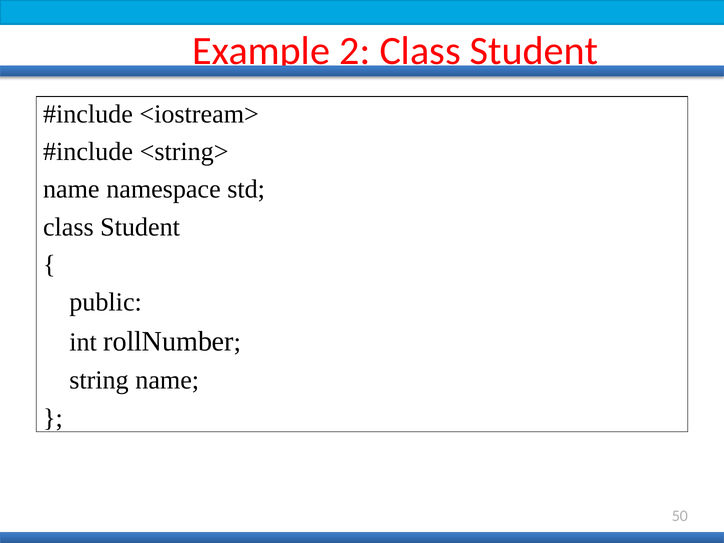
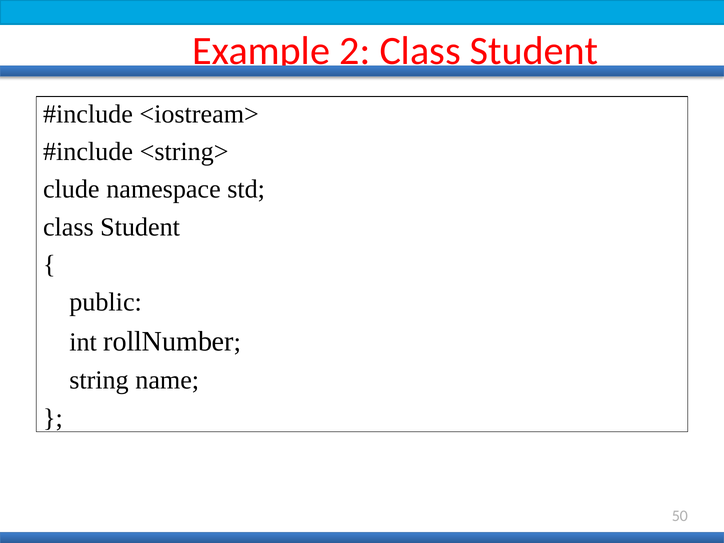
name: name -> clude (71, 189)
